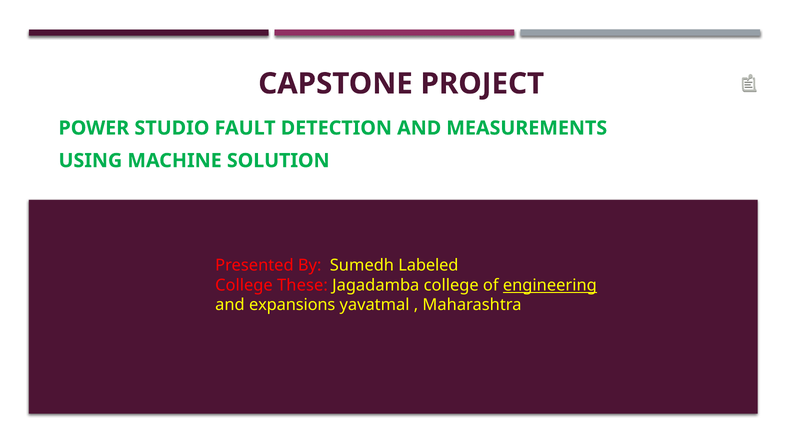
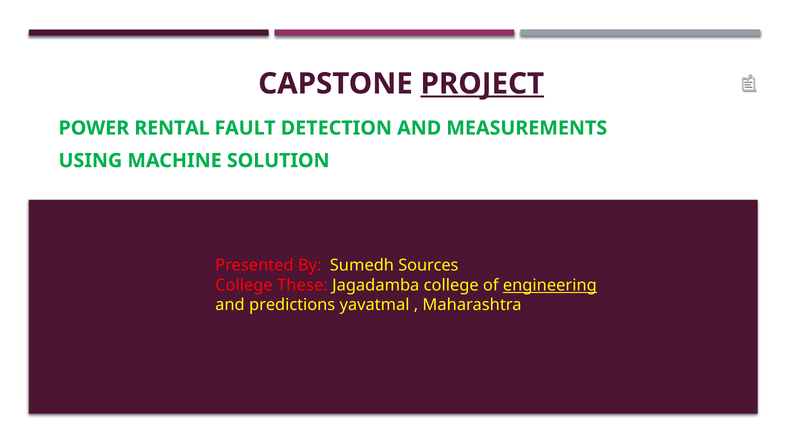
PROJECT underline: none -> present (482, 84)
STUDIO: STUDIO -> RENTAL (172, 128)
Labeled: Labeled -> Sources (428, 265)
expansions: expansions -> predictions (292, 305)
